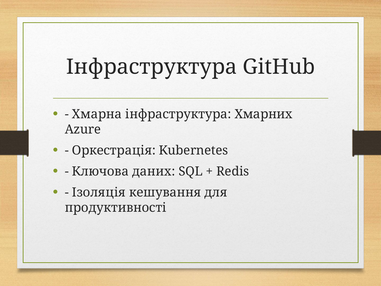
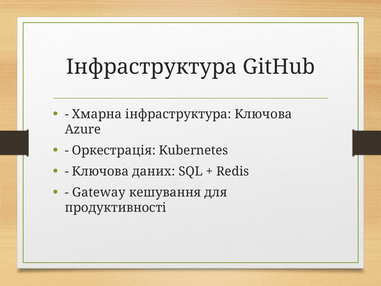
інфраструктура Хмарних: Хмарних -> Ключова (263, 114)
Ізоляція: Ізоляція -> Gateway (99, 192)
